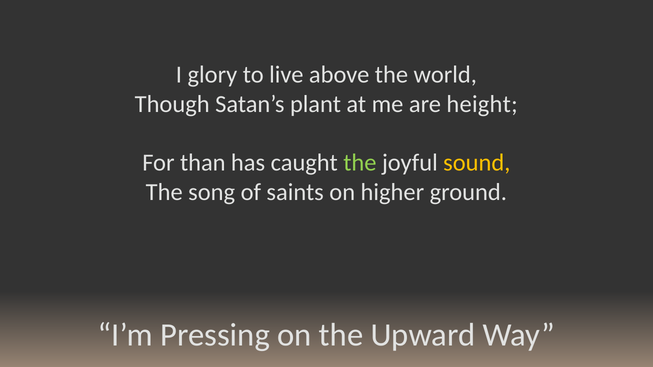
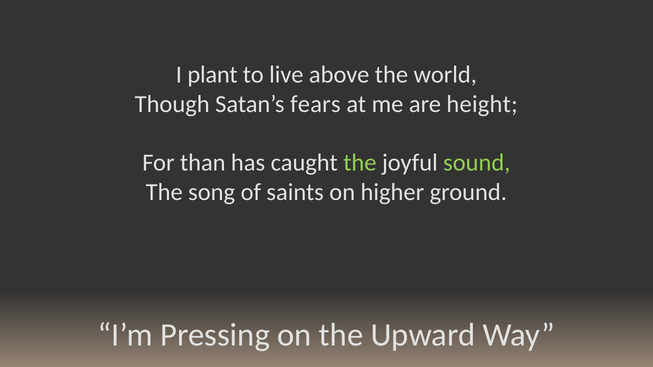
glory: glory -> plant (213, 75)
plant: plant -> fears (315, 104)
sound colour: yellow -> light green (477, 163)
